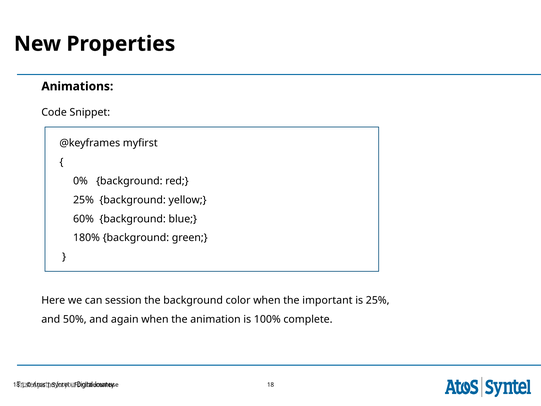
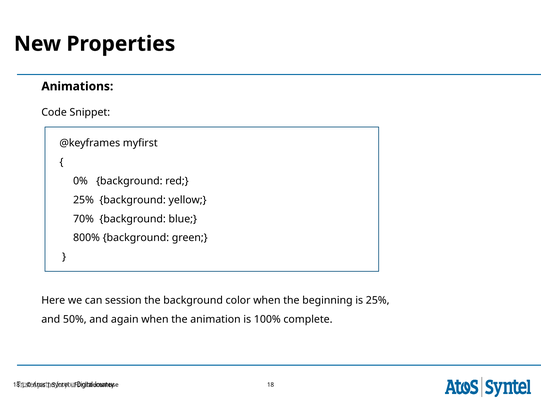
60%: 60% -> 70% (83, 219)
180%: 180% -> 800% (87, 238)
important: important -> beginning (327, 300)
